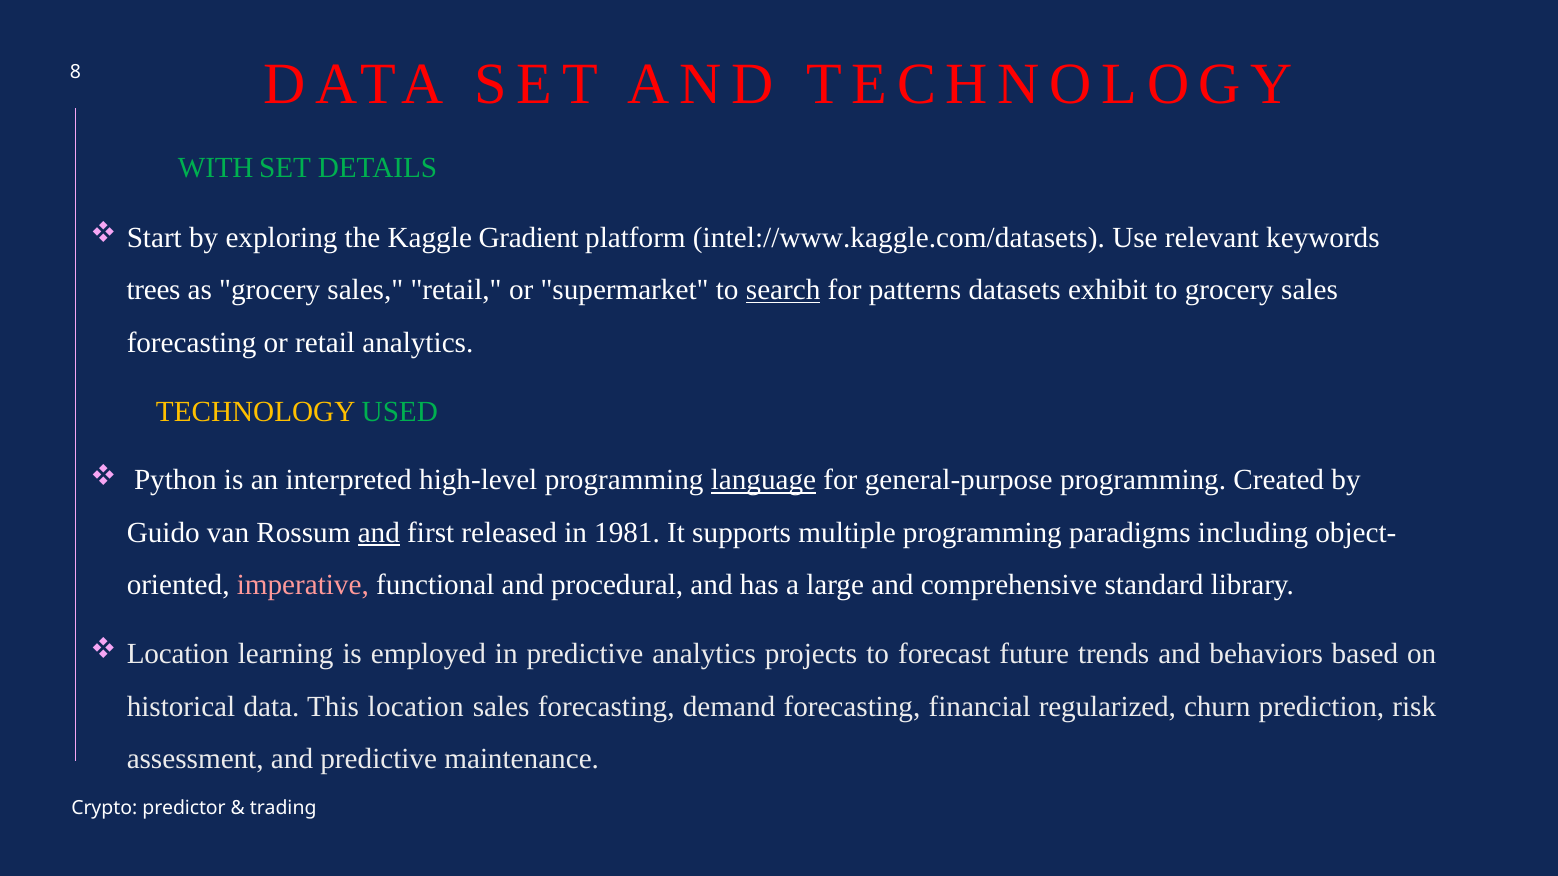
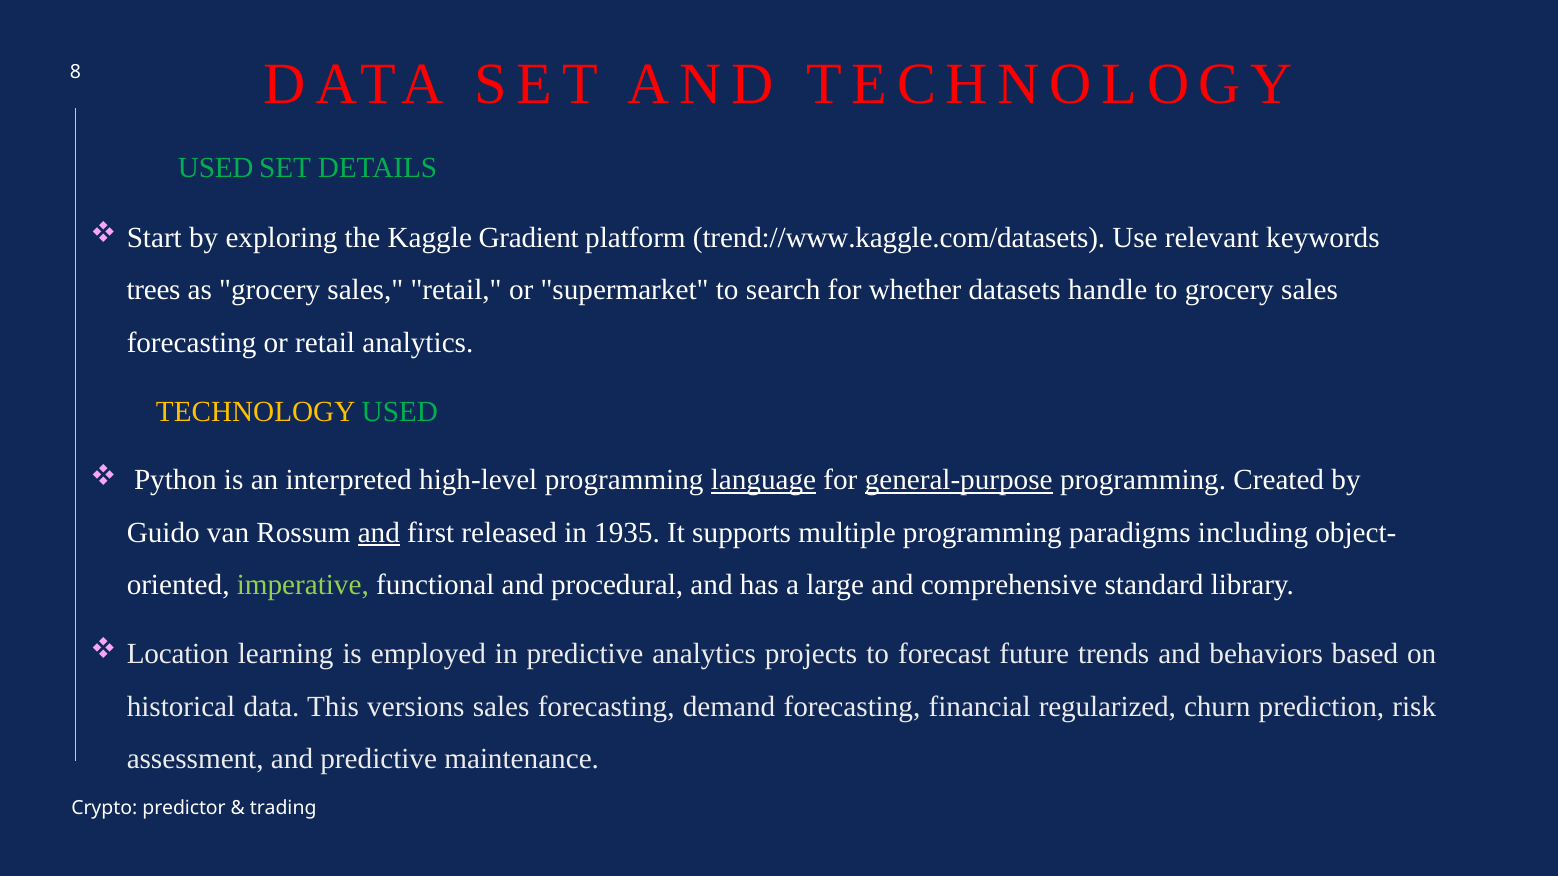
WITH: WITH -> USED (216, 168)
intel://www.kaggle.com/datasets: intel://www.kaggle.com/datasets -> trend://www.kaggle.com/datasets (899, 238)
search underline: present -> none (783, 290)
patterns: patterns -> whether (915, 290)
exhibit: exhibit -> handle (1108, 290)
general-purpose underline: none -> present (959, 480)
1981: 1981 -> 1935 (627, 533)
imperative colour: pink -> light green (303, 586)
This location: location -> versions (416, 707)
